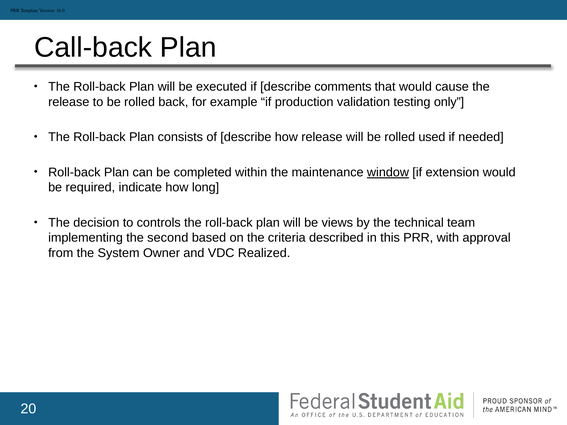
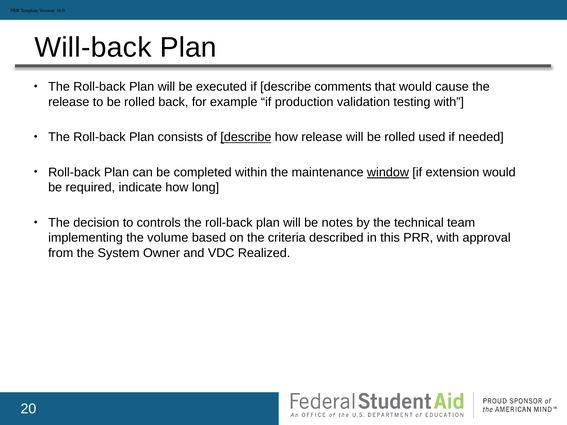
Call-back: Call-back -> Will-back (93, 47)
testing only: only -> with (449, 102)
describe underline: none -> present (246, 137)
views: views -> notes (337, 223)
second: second -> volume (168, 238)
